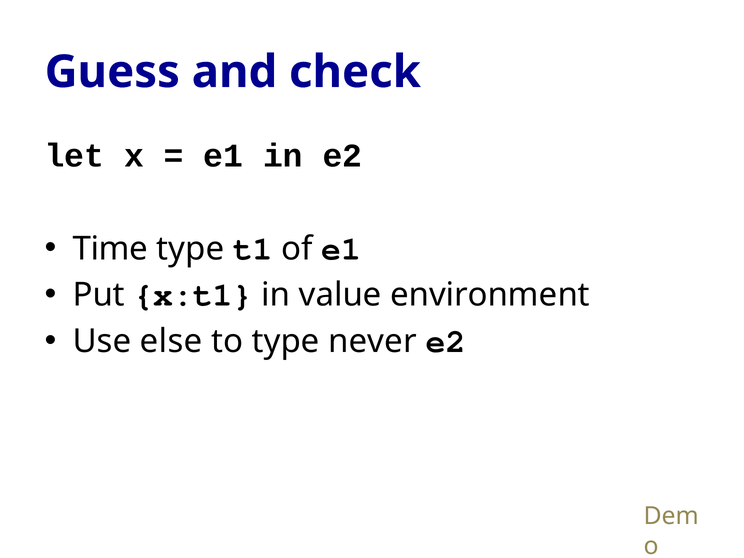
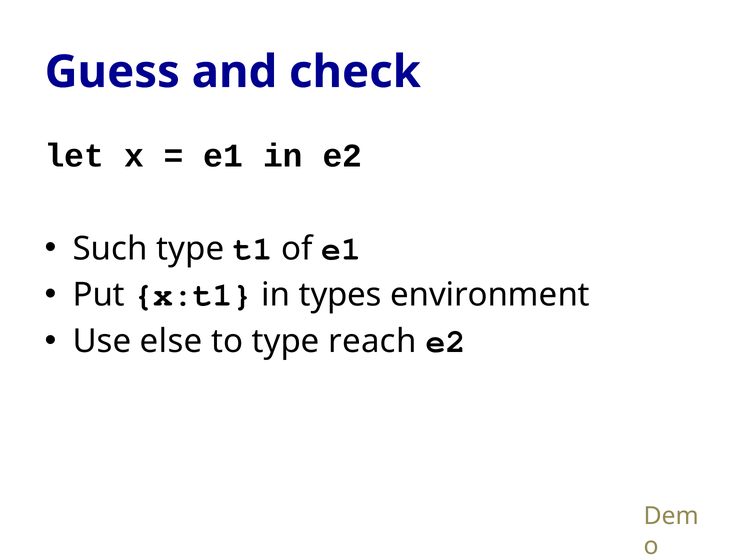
Time: Time -> Such (110, 249)
value: value -> types (340, 295)
never: never -> reach (372, 341)
